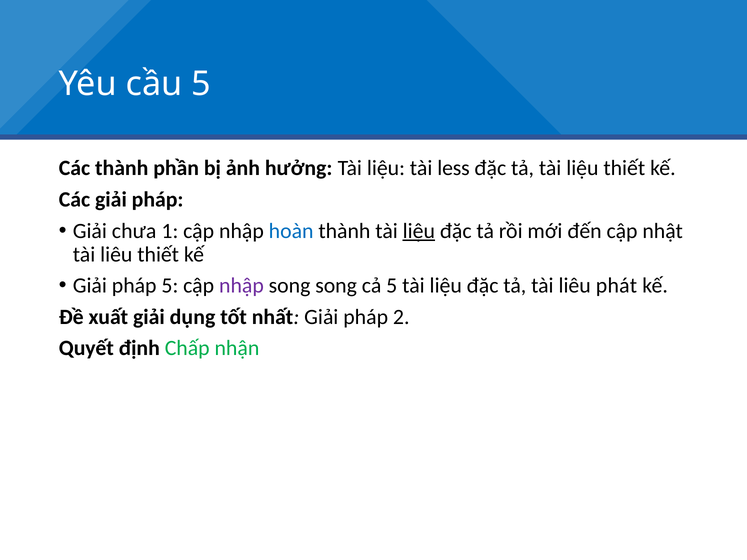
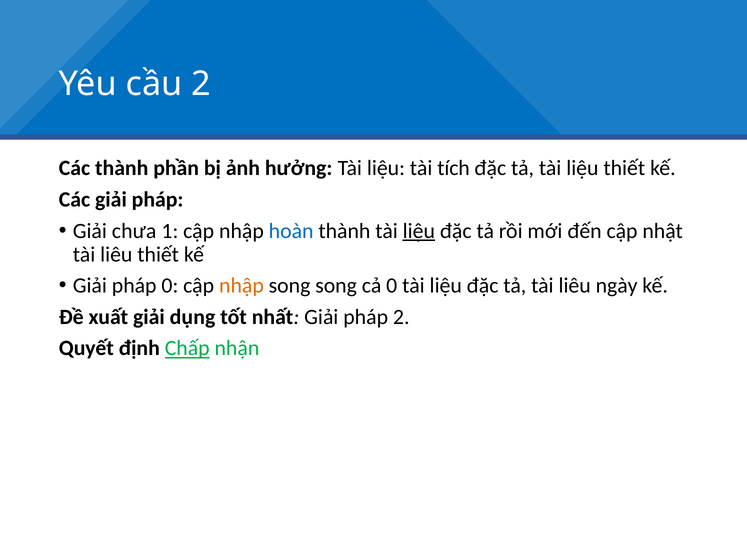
cầu 5: 5 -> 2 (201, 84)
less: less -> tích (454, 168)
pháp 5: 5 -> 0 (170, 286)
nhập colour: purple -> orange (241, 286)
cả 5: 5 -> 0 (392, 286)
phát: phát -> ngày (617, 286)
Chấp underline: none -> present (187, 348)
